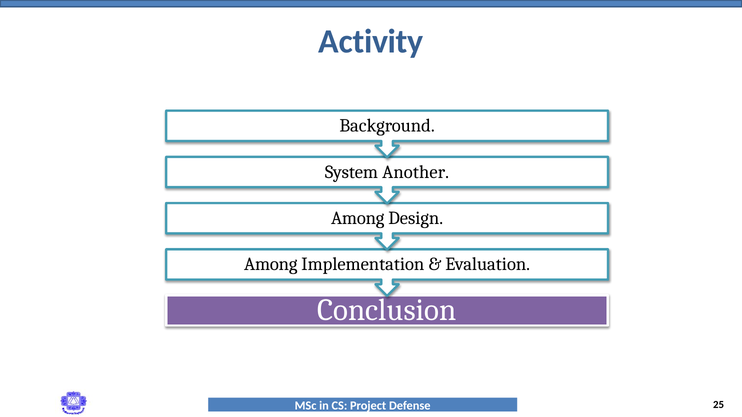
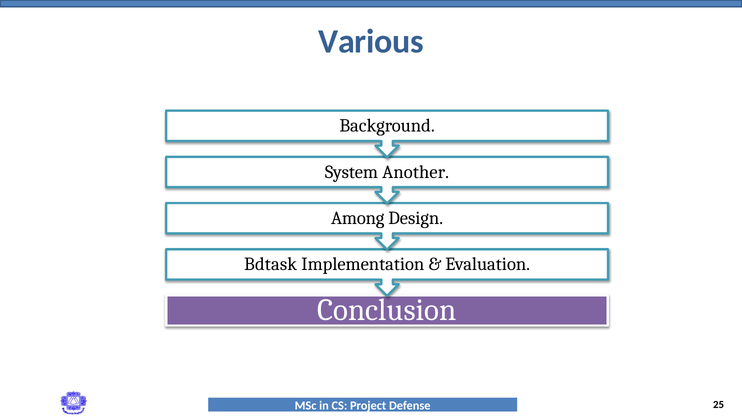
Activity: Activity -> Various (371, 42)
Among: Among -> Bdtask (271, 265)
